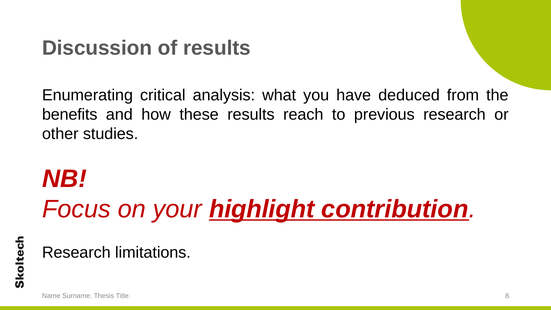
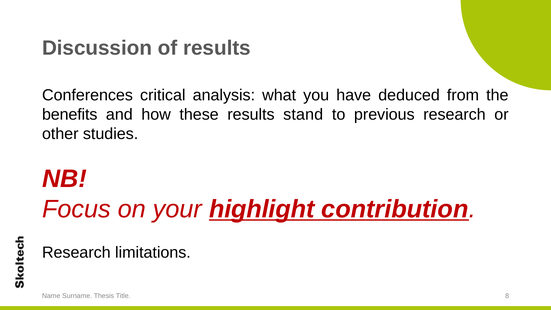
Enumerating: Enumerating -> Conferences (87, 95)
reach: reach -> stand (303, 115)
